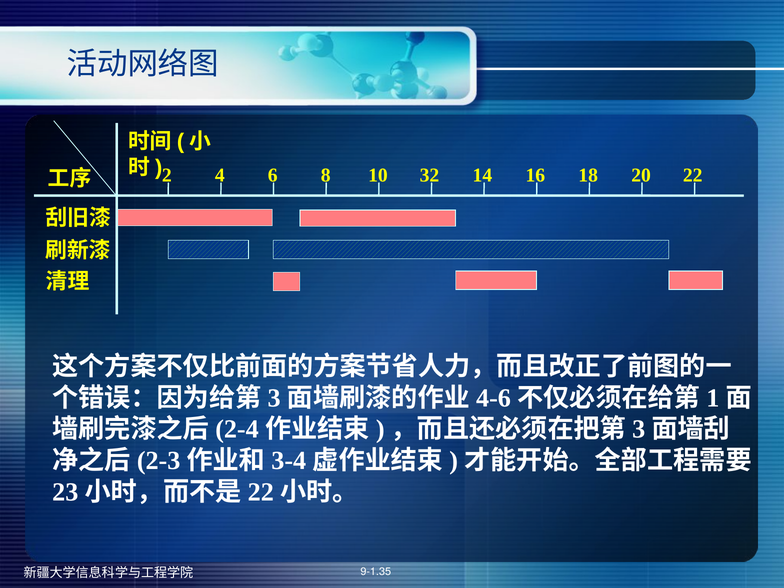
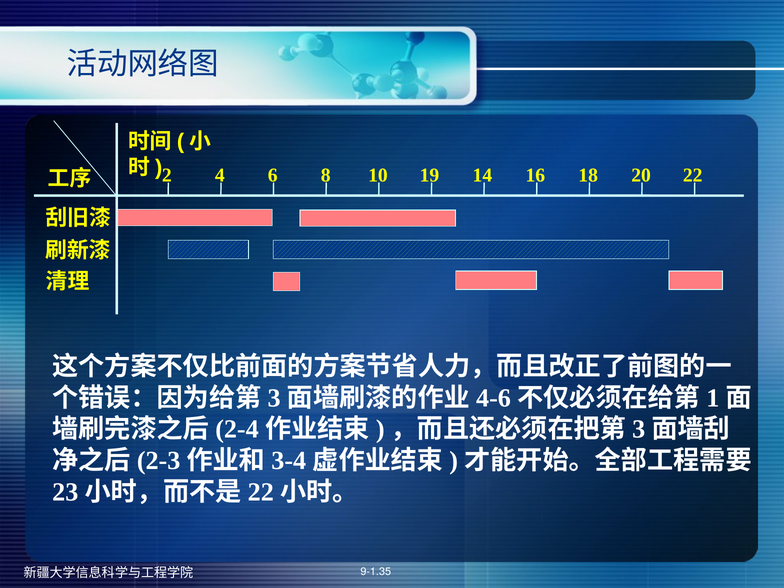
32: 32 -> 19 (429, 175)
